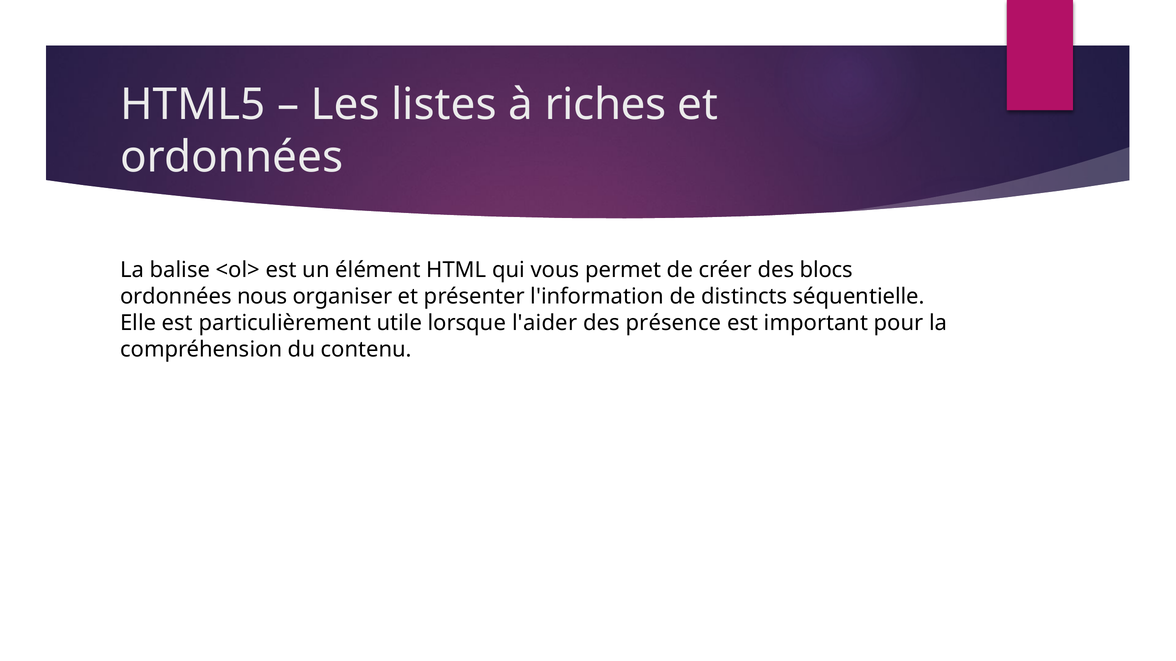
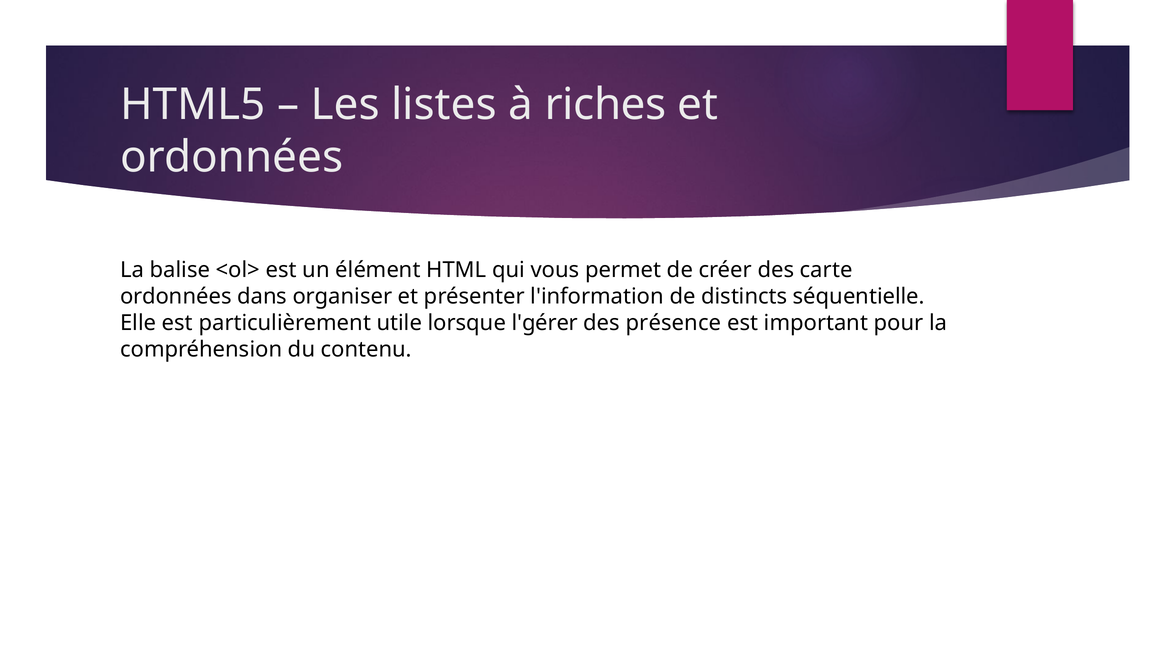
blocs: blocs -> carte (826, 270)
nous: nous -> dans (262, 297)
l'aider: l'aider -> l'gérer (545, 323)
